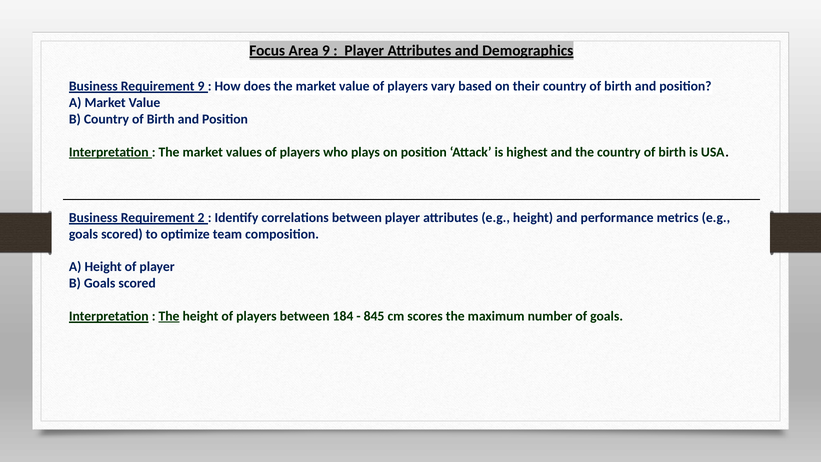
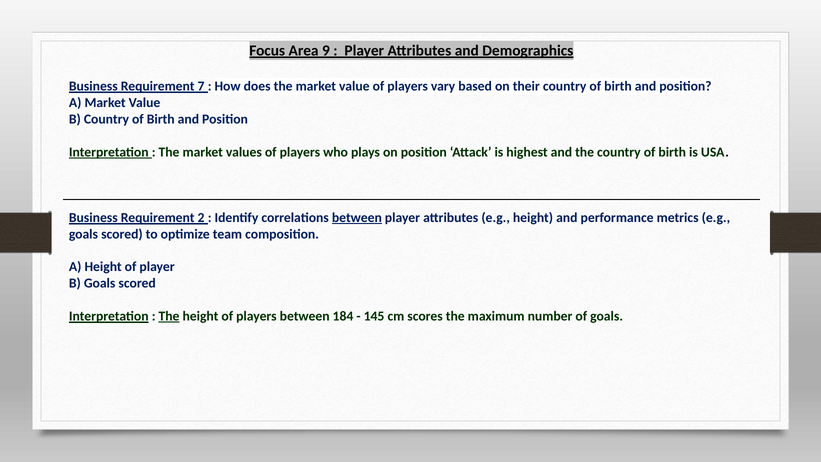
Requirement 9: 9 -> 7 (201, 86)
between underline: none -> present (357, 218)
845: 845 -> 145 (374, 316)
